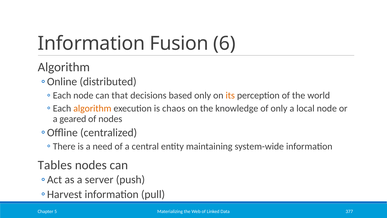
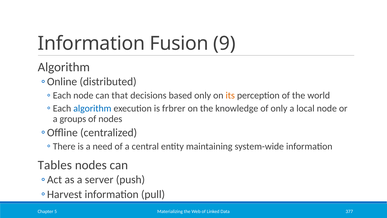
6: 6 -> 9 (224, 43)
algorithm colour: orange -> blue (92, 108)
chaos: chaos -> frbrer (174, 108)
geared: geared -> groups (73, 119)
